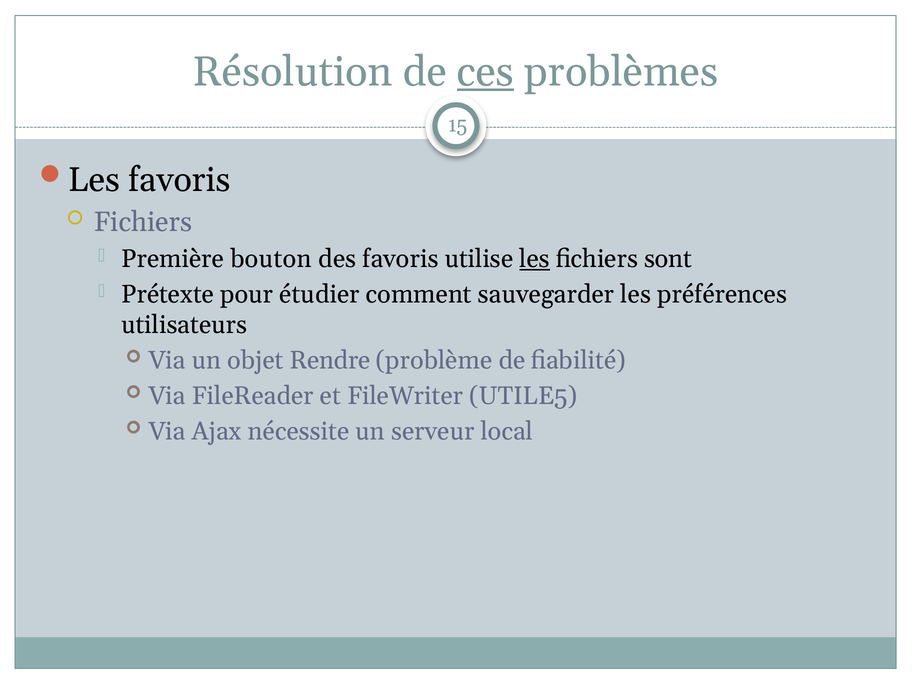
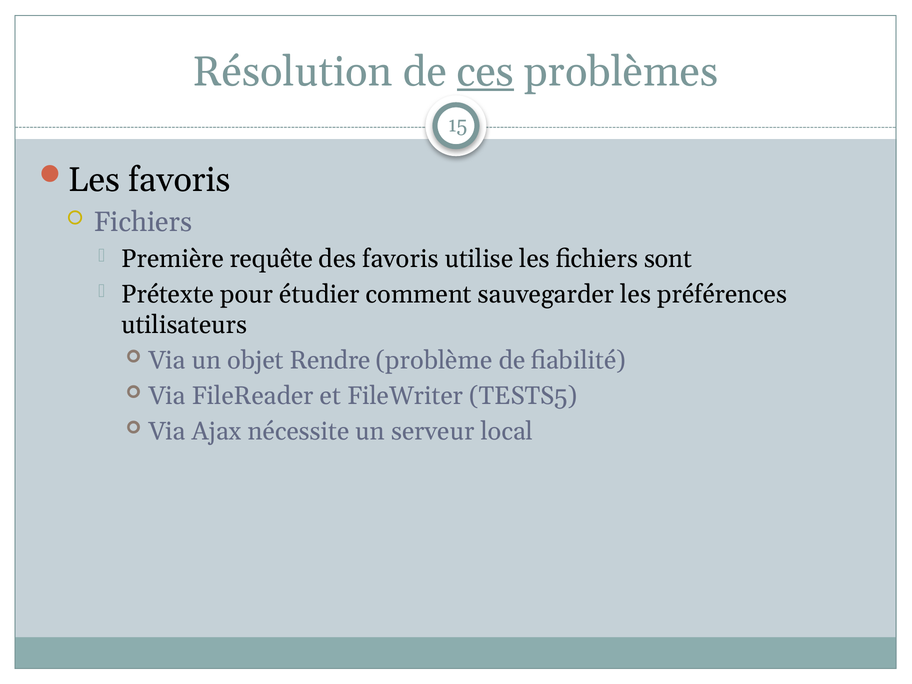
bouton: bouton -> requête (271, 259)
les underline: present -> none (535, 259)
UTILE5: UTILE5 -> TESTS5 (523, 396)
